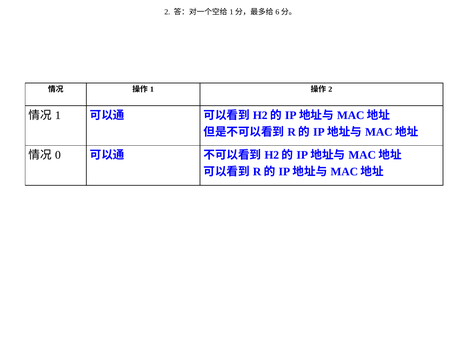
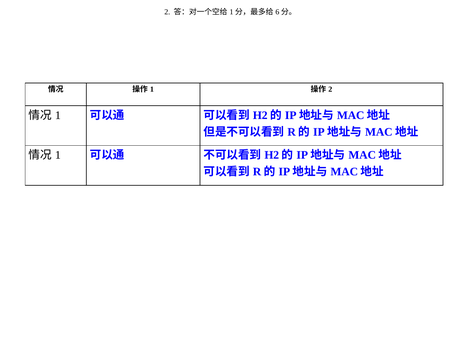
0: 0 -> 1 (58, 155)
